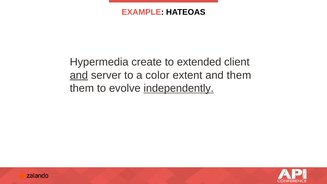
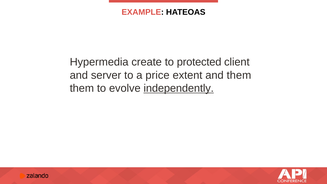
extended: extended -> protected (199, 62)
and underline: present -> none (79, 75)
color: color -> price (158, 75)
